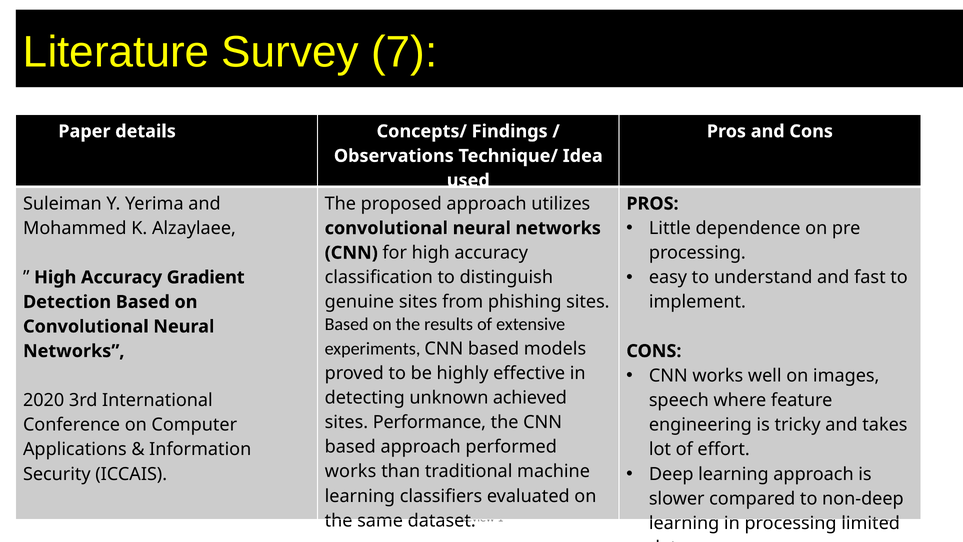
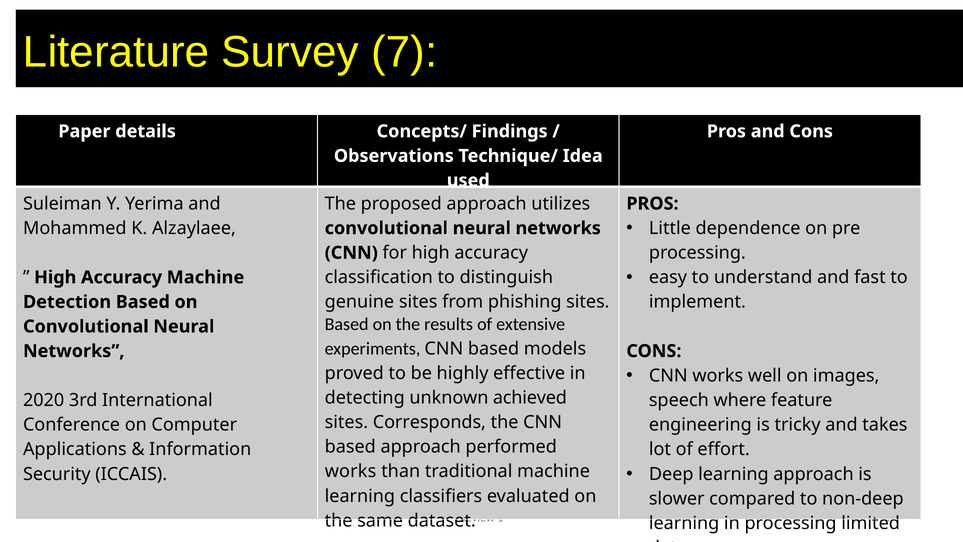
Accuracy Gradient: Gradient -> Machine (205, 277)
Performance: Performance -> Corresponds (429, 422)
